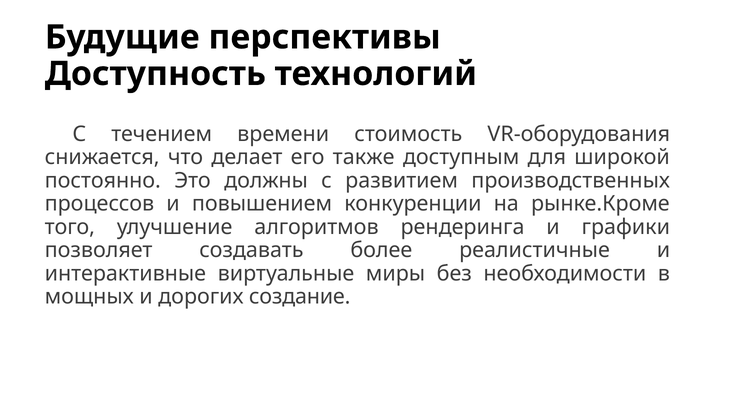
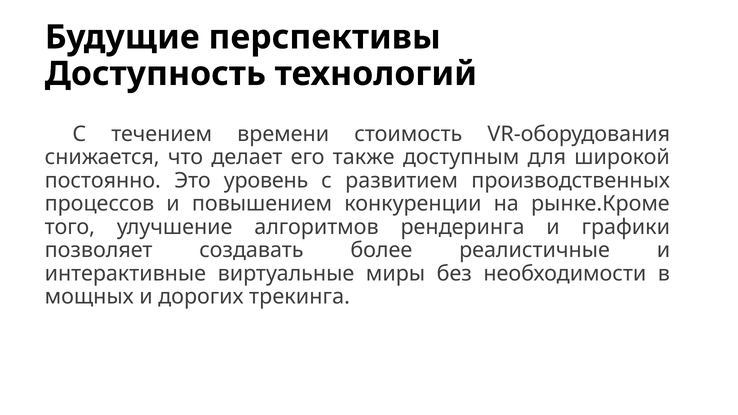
должны: должны -> уровень (266, 181)
создание: создание -> трекинга (300, 297)
